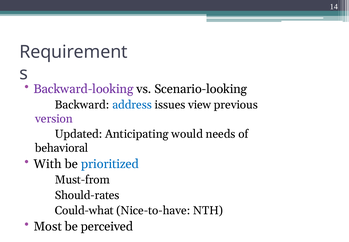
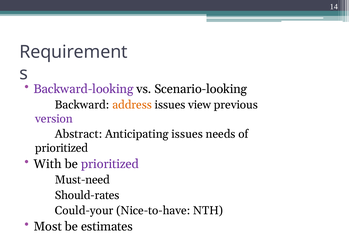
address colour: blue -> orange (132, 105)
Updated: Updated -> Abstract (79, 134)
Anticipating would: would -> issues (187, 134)
behavioral: behavioral -> prioritized (62, 148)
prioritized colour: blue -> purple (110, 164)
Must-from: Must-from -> Must-need (82, 180)
Could-what: Could-what -> Could-your (84, 210)
perceived: perceived -> estimates (107, 226)
